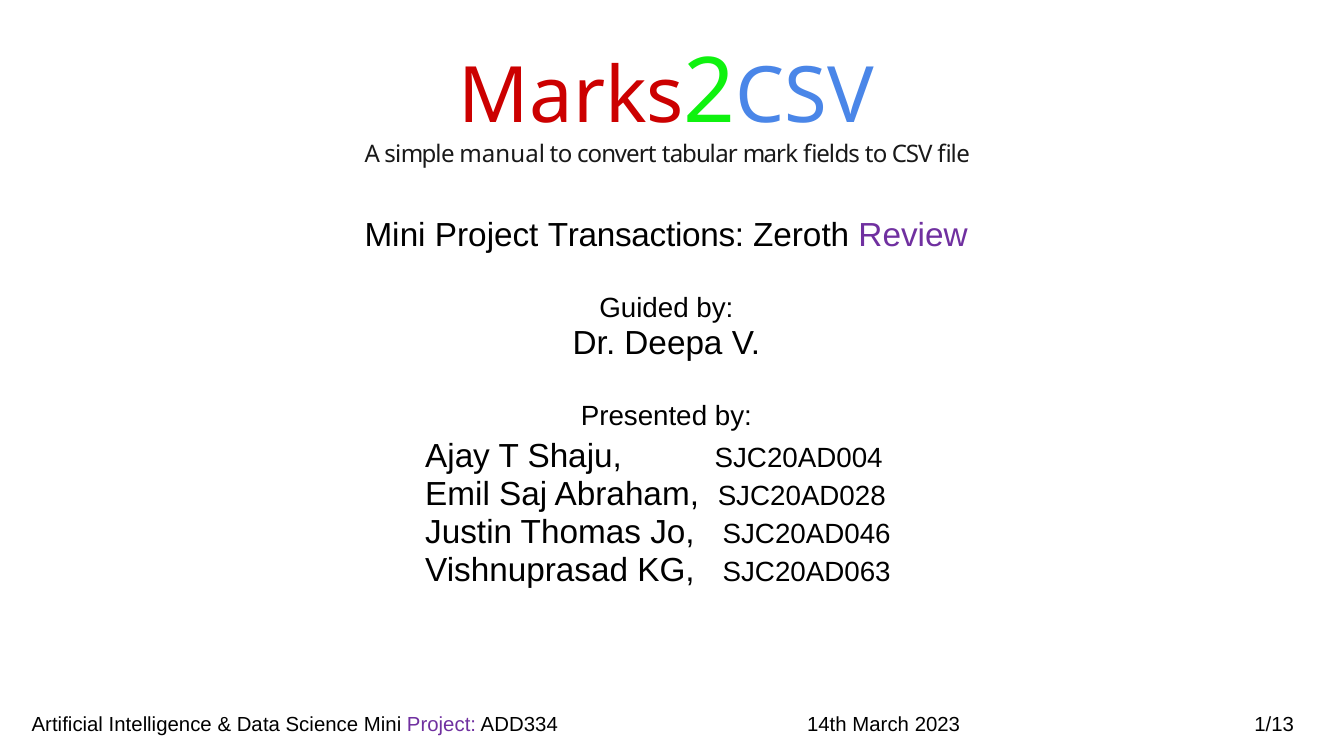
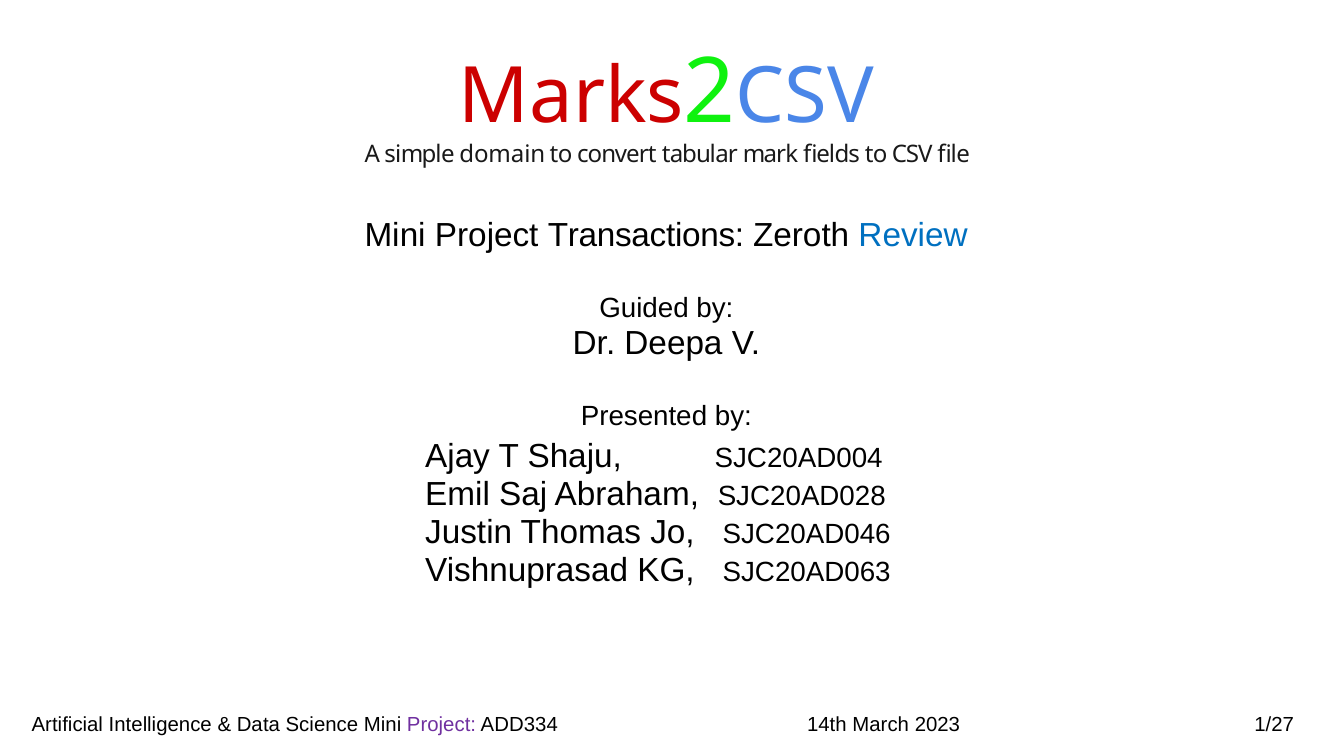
manual: manual -> domain (502, 154)
Review colour: purple -> blue (913, 236)
1/13: 1/13 -> 1/27 (1274, 725)
